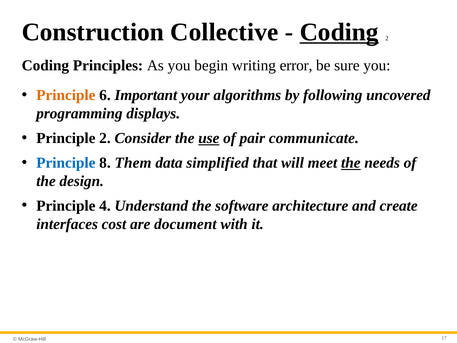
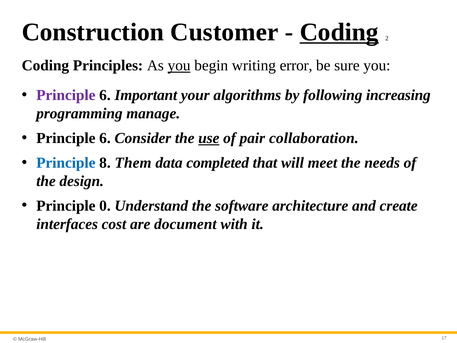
Collective: Collective -> Customer (224, 32)
you underline: none -> present (179, 65)
Principle colour: orange -> purple (66, 95)
uncovered: uncovered -> increasing (398, 95)
displays: displays -> manage (153, 113)
2: 2 -> 6 (105, 138)
communicate: communicate -> collaboration (314, 138)
simplified: simplified -> completed (218, 163)
the underline: present -> none (351, 163)
4: 4 -> 0 (105, 206)
